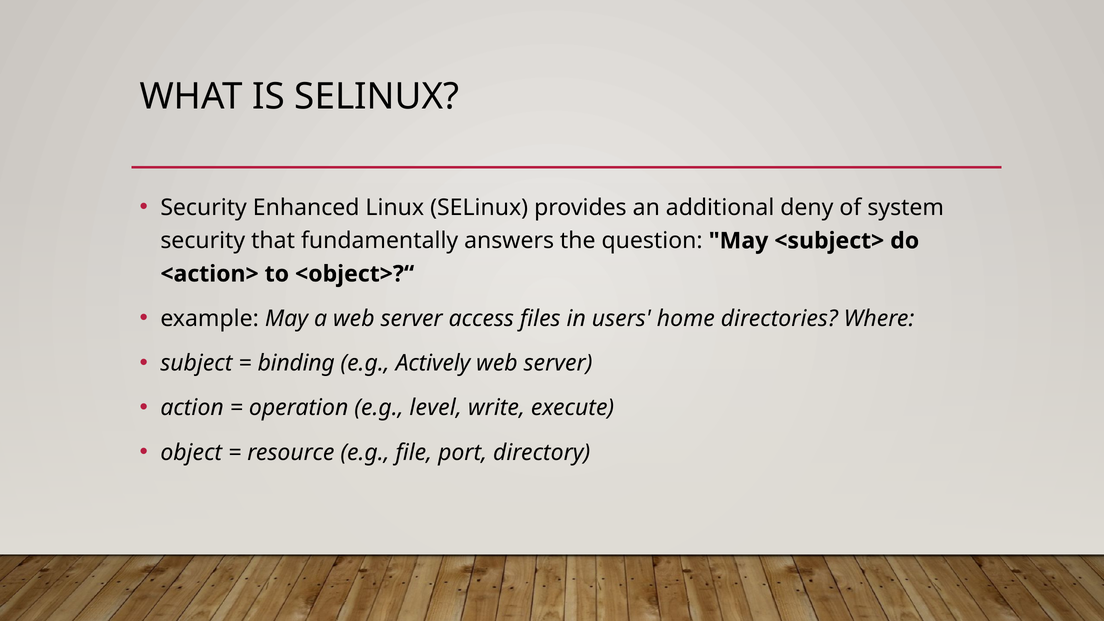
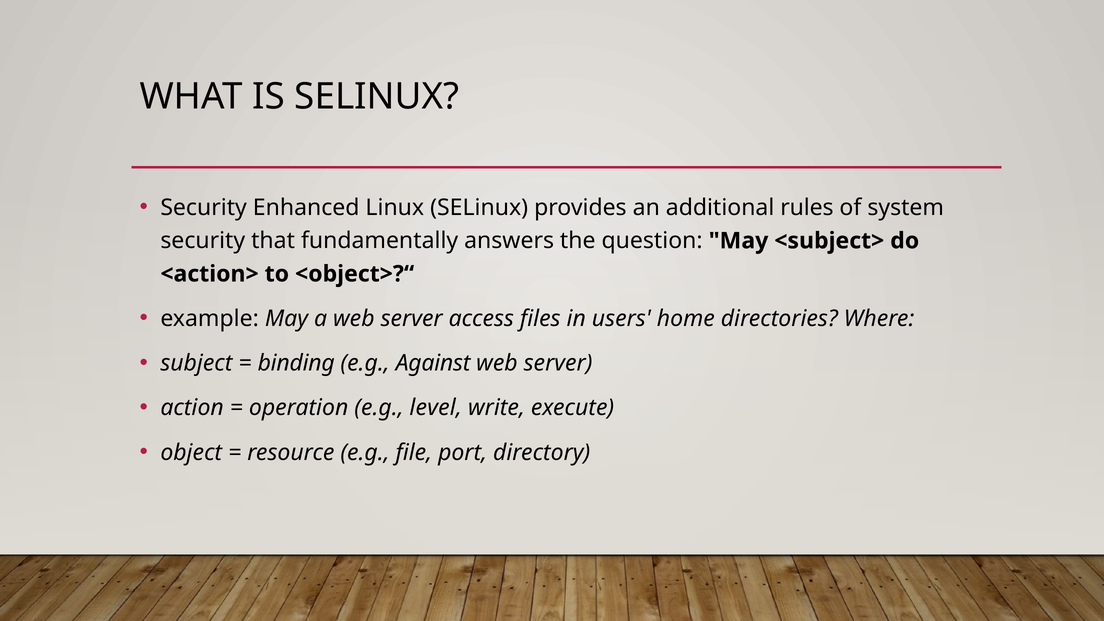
deny: deny -> rules (807, 208)
Actively: Actively -> Against (433, 363)
